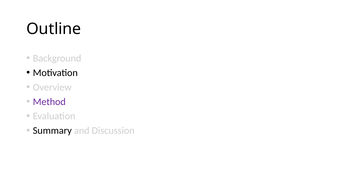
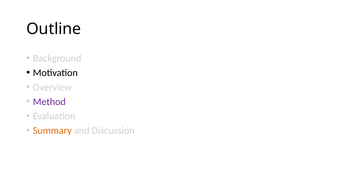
Summary colour: black -> orange (52, 131)
